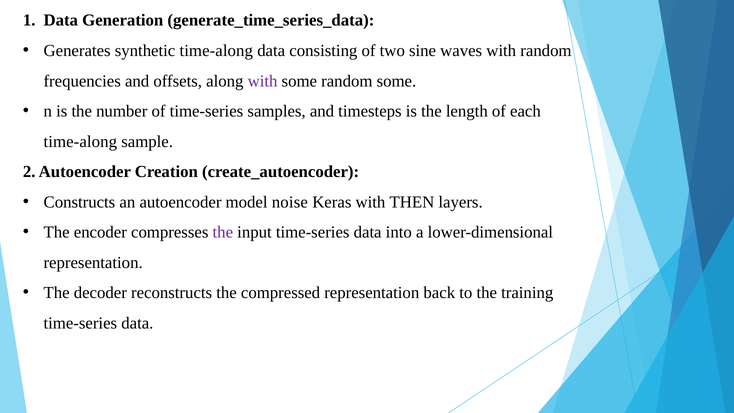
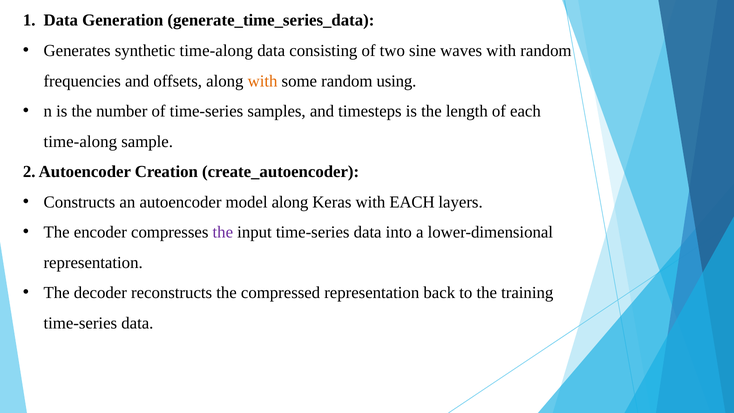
with colour: purple -> orange (263, 81)
random some: some -> using (397, 81)
model noise: noise -> along (290, 202)
with THEN: THEN -> EACH (412, 202)
